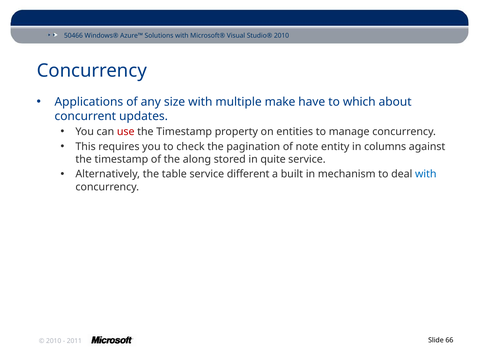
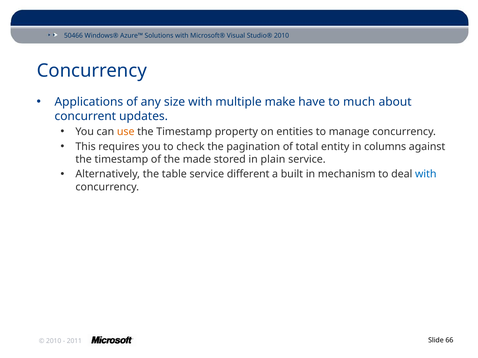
which: which -> much (359, 102)
use colour: red -> orange (126, 132)
note: note -> total (307, 147)
along: along -> made (197, 160)
quite: quite -> plain (273, 160)
